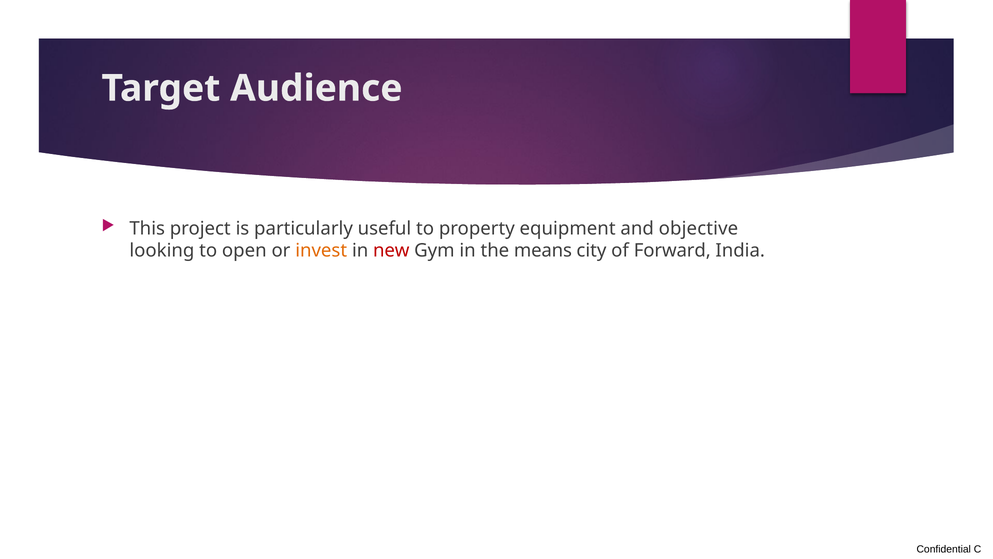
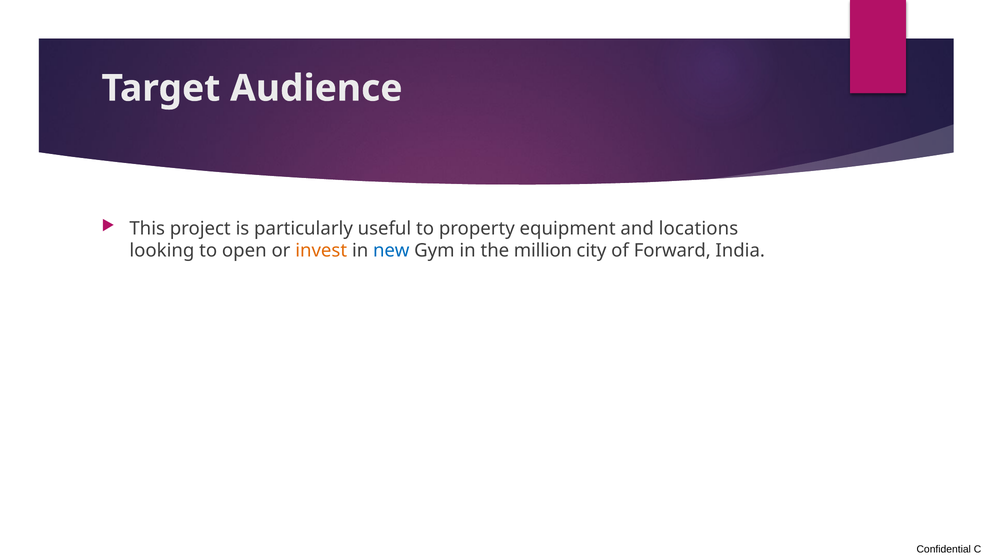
objective: objective -> locations (698, 228)
new colour: red -> blue (391, 251)
means: means -> million (543, 251)
